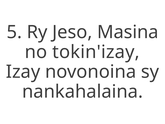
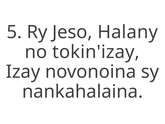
Masina: Masina -> Halany (128, 32)
